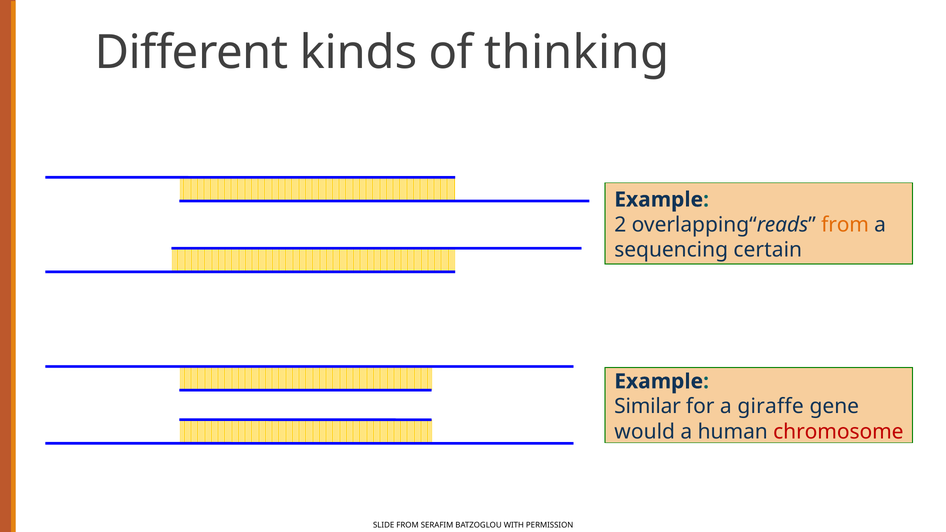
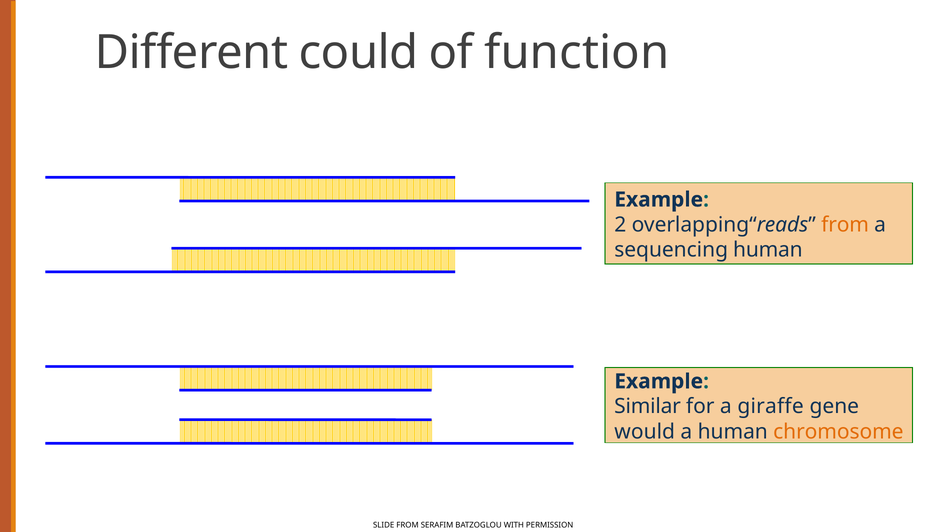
kinds: kinds -> could (359, 53)
thinking: thinking -> function (577, 53)
sequencing certain: certain -> human (768, 250)
chromosome colour: red -> orange (838, 432)
